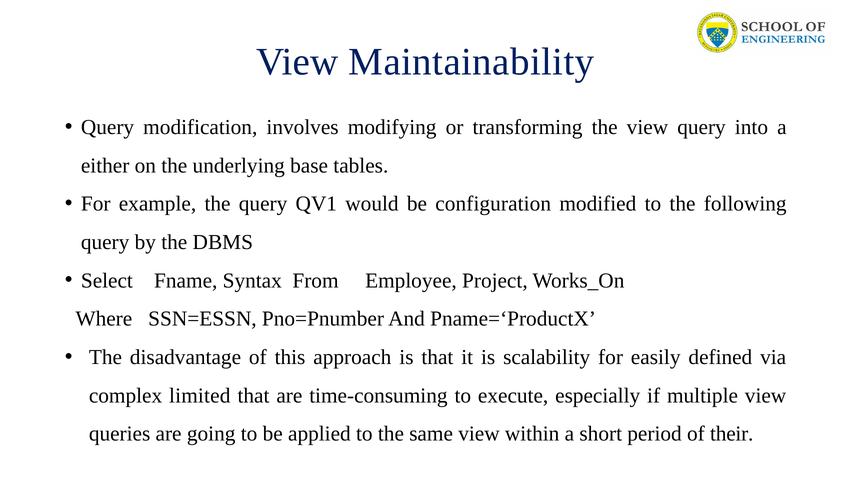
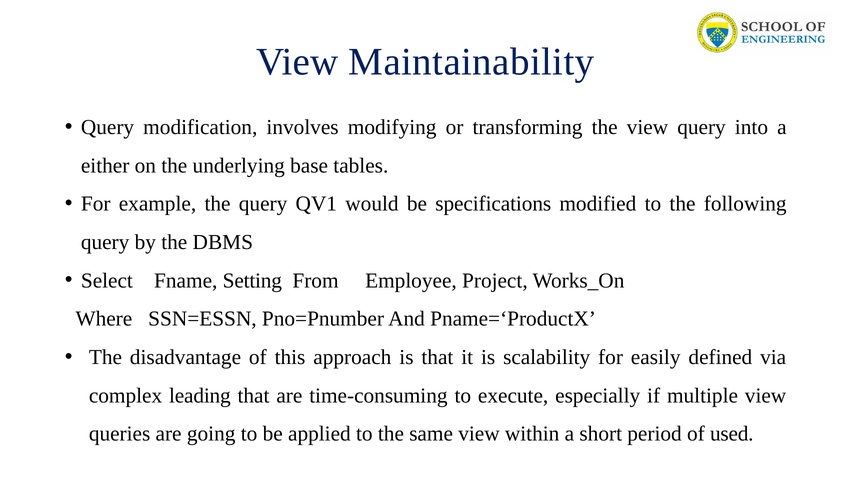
configuration: configuration -> specifications (493, 204)
Syntax: Syntax -> Setting (252, 281)
limited: limited -> leading (200, 396)
their: their -> used (732, 434)
